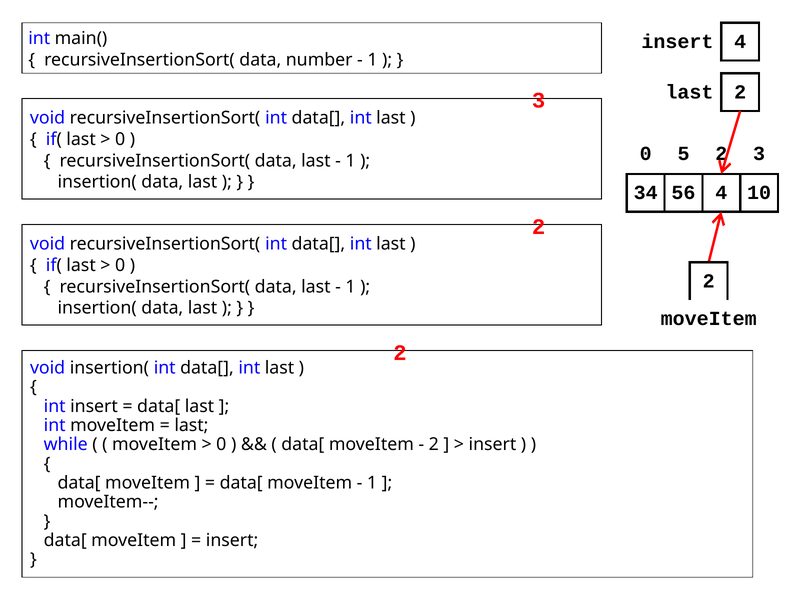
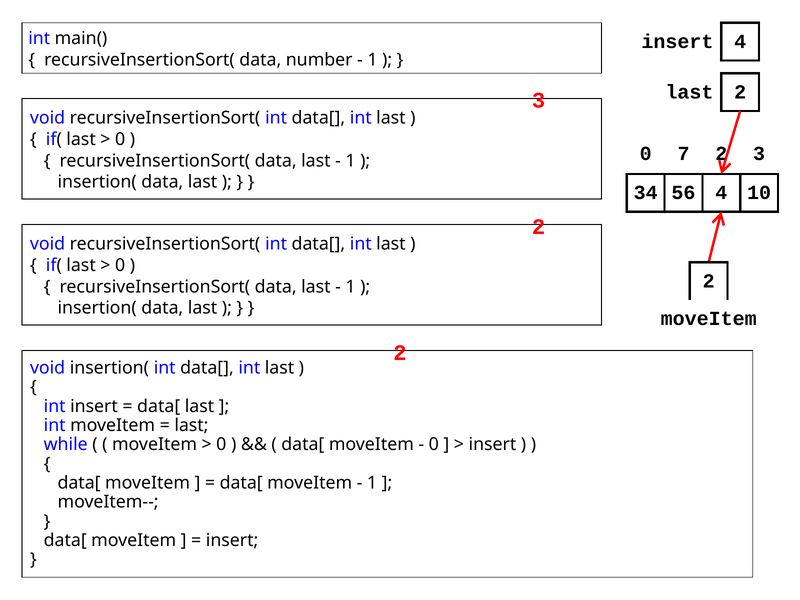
5: 5 -> 7 (684, 154)
2: 2 -> 0 (434, 445)
